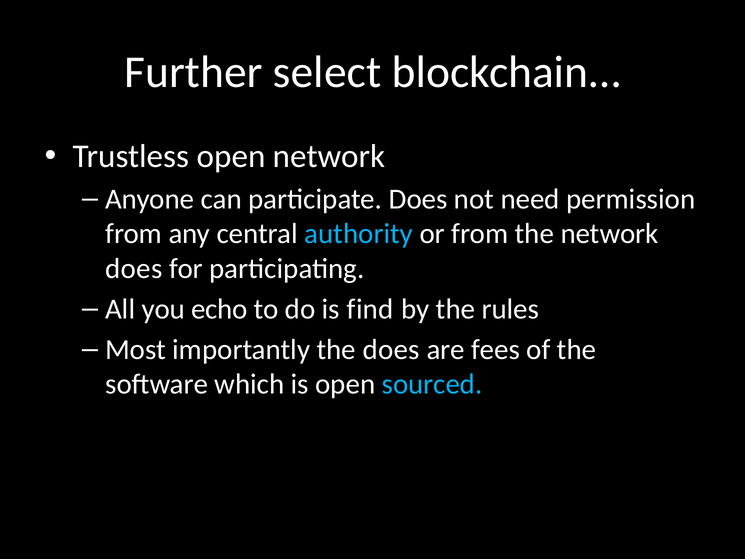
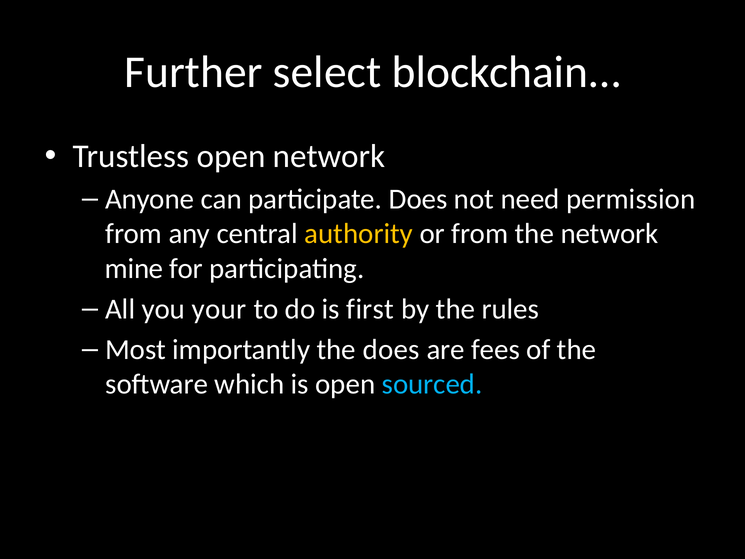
authority colour: light blue -> yellow (359, 234)
does: does -> mine (134, 268)
echo: echo -> your (219, 309)
find: find -> first (370, 309)
